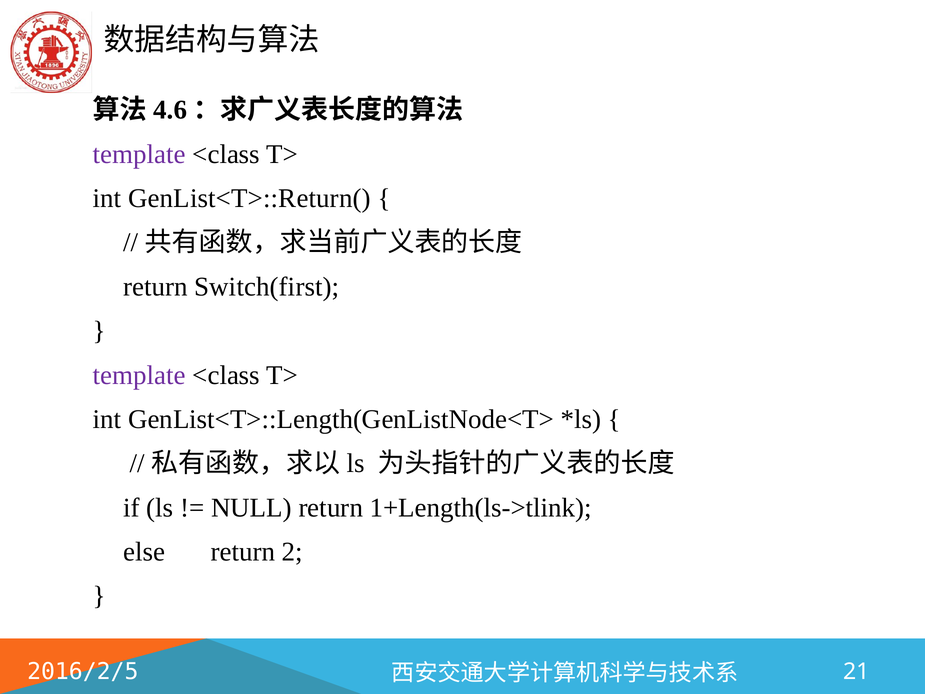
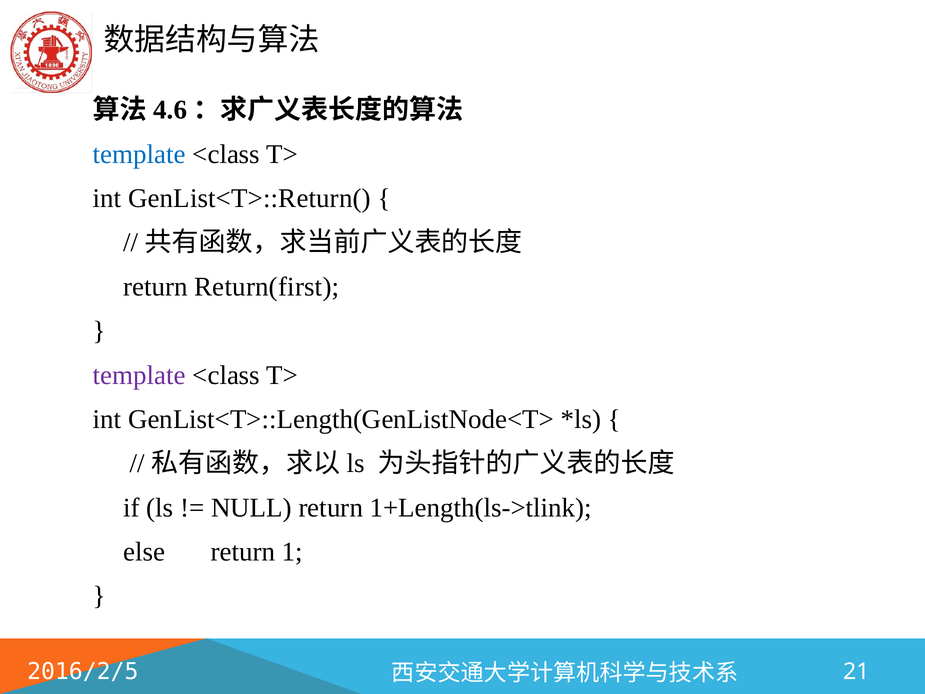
template colour: purple -> blue (139, 154)
Switch(first: Switch(first -> Return(first (267, 287)
2: 2 -> 1 (292, 552)
